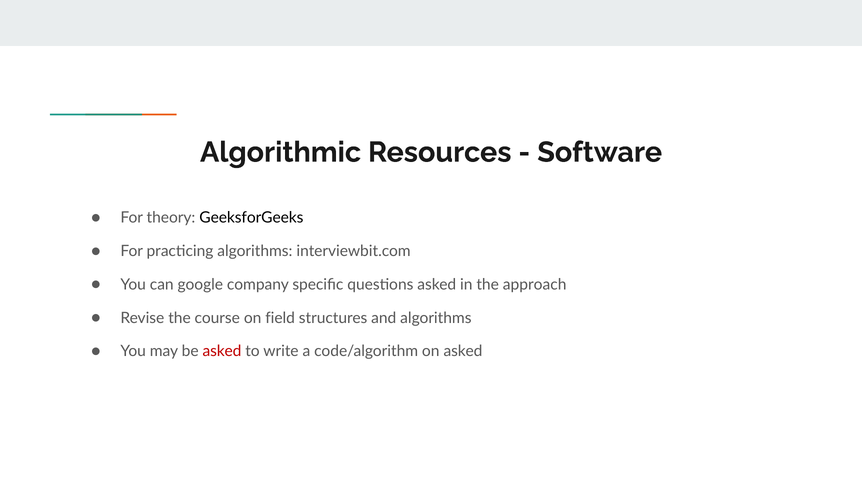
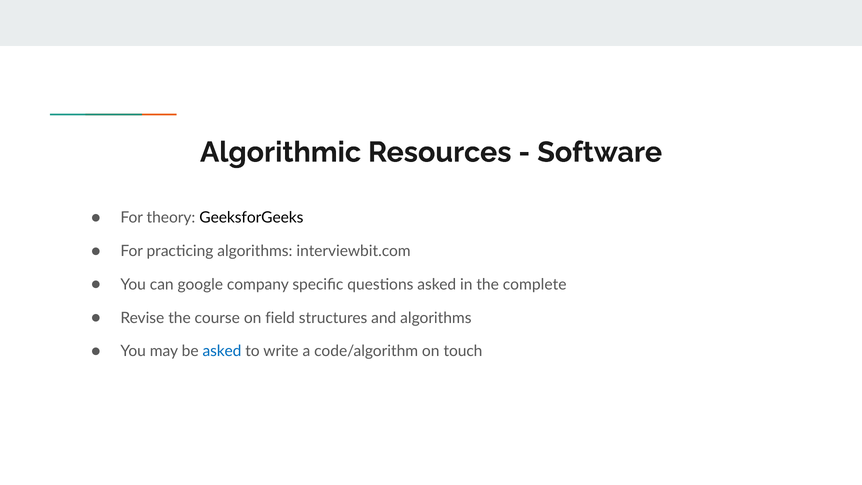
approach: approach -> complete (535, 284)
asked colour: red -> blue (222, 351)
on asked: asked -> touch (463, 351)
